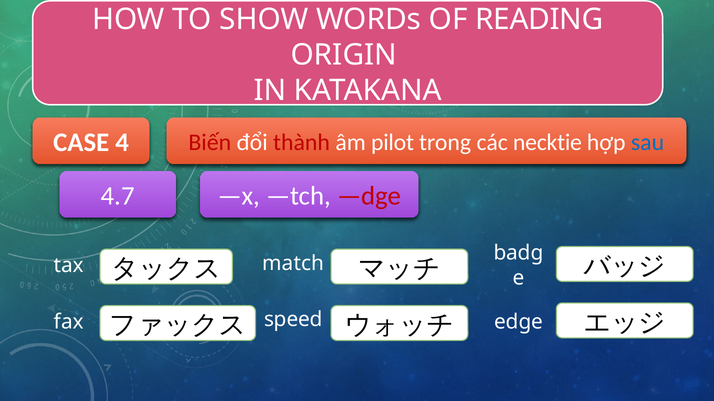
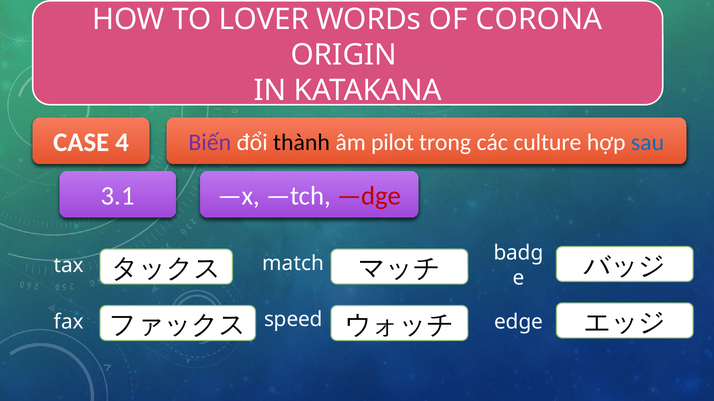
SHOW: SHOW -> LOVER (264, 19)
READING: READING -> CORONA (539, 19)
Biến colour: red -> purple (210, 143)
thành colour: red -> black (302, 143)
necktie: necktie -> culture (547, 143)
4.7: 4.7 -> 3.1 (118, 196)
